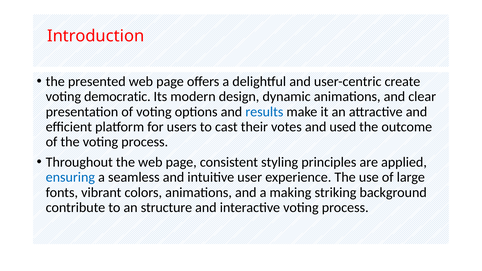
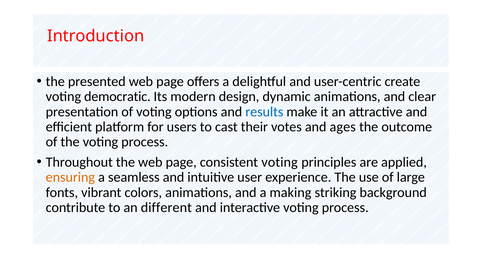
used: used -> ages (343, 127)
consistent styling: styling -> voting (280, 162)
ensuring colour: blue -> orange (70, 177)
structure: structure -> different (166, 208)
